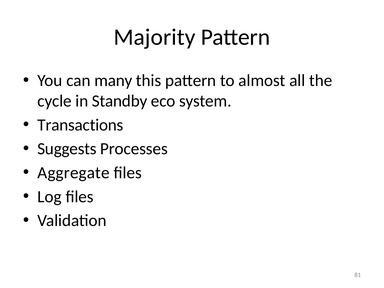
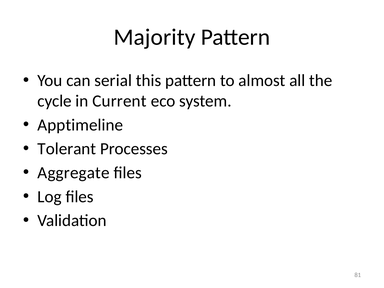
many: many -> serial (113, 81)
Standby: Standby -> Current (119, 101)
Transactions: Transactions -> Apptimeline (80, 125)
Suggests: Suggests -> Tolerant (67, 149)
